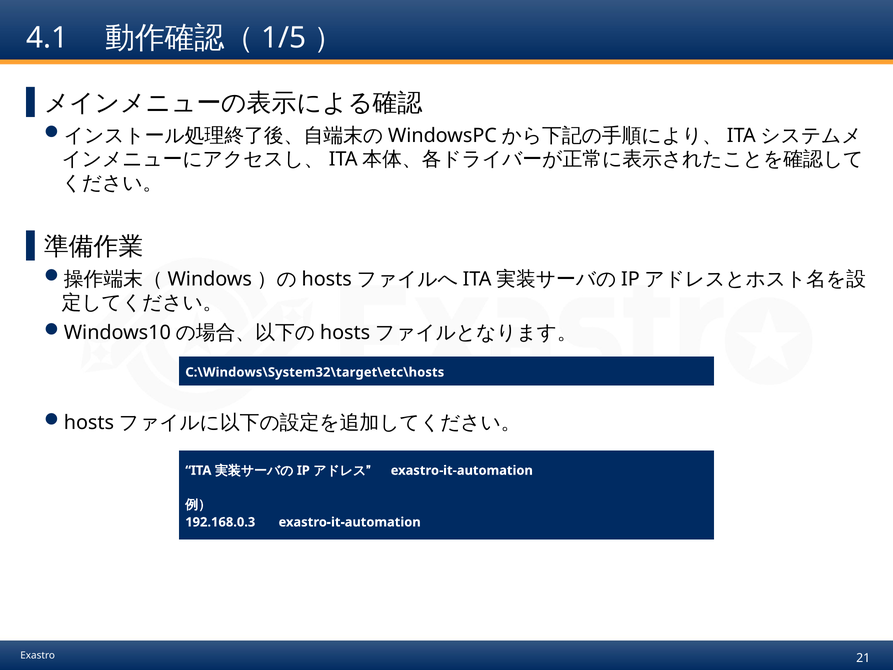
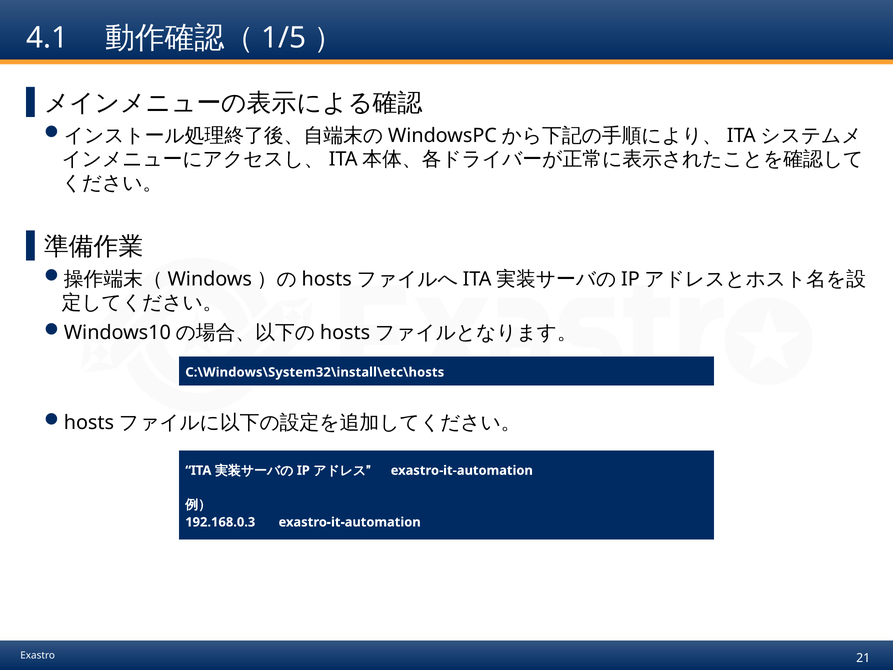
C:\Windows\System32\target\etc\hosts: C:\Windows\System32\target\etc\hosts -> C:\Windows\System32\install\etc\hosts (315, 372)
